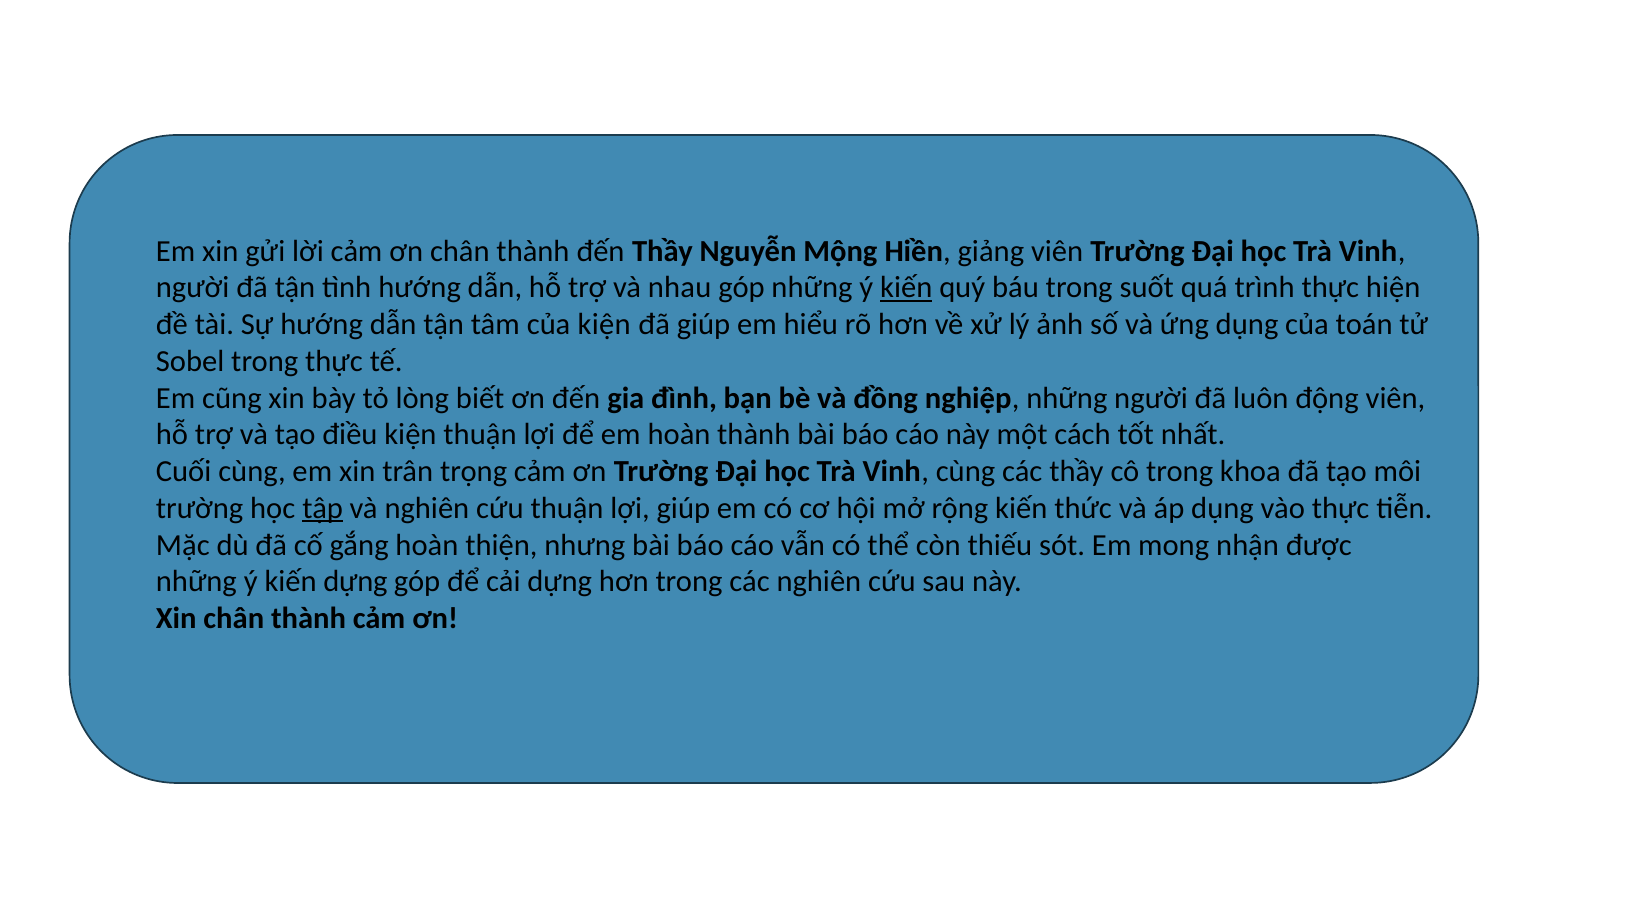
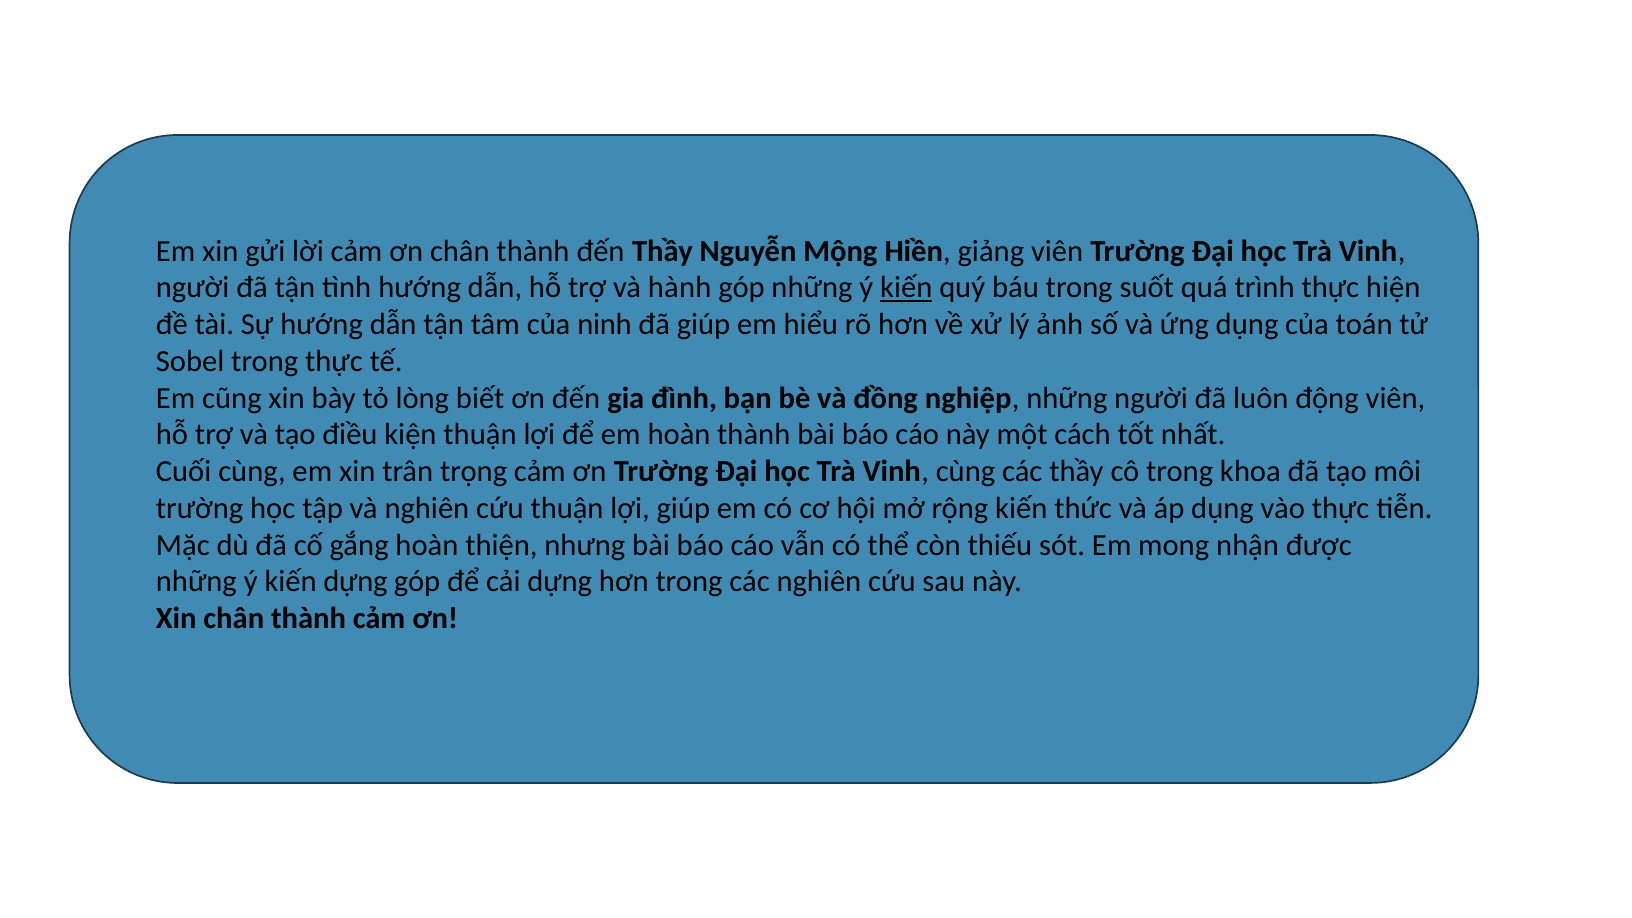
nhau: nhau -> hành (680, 288)
của kiện: kiện -> ninh (605, 325)
tập underline: present -> none (323, 508)
